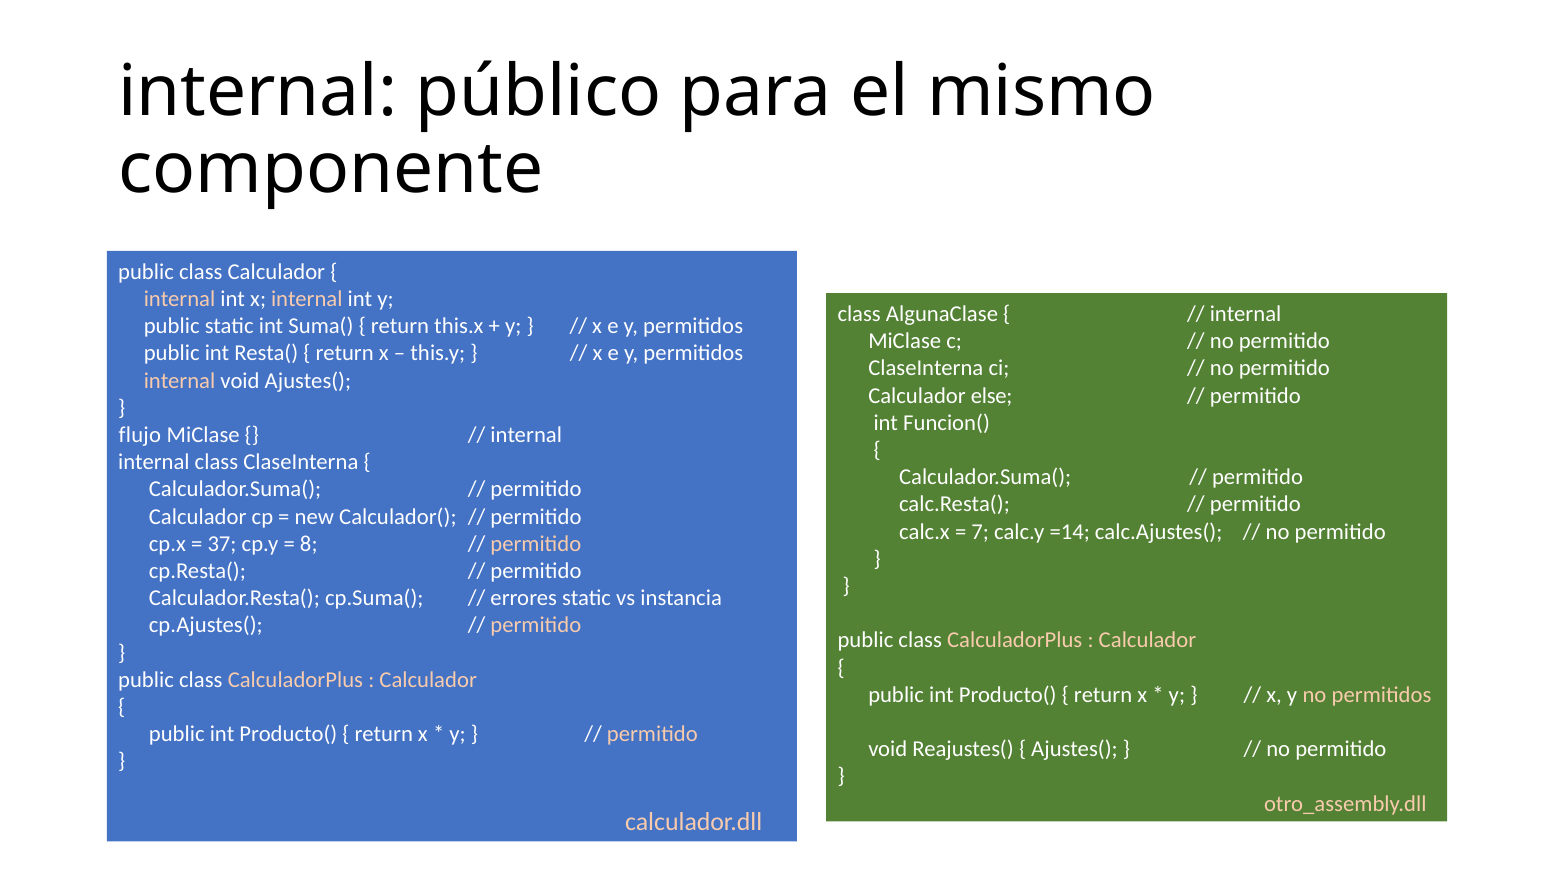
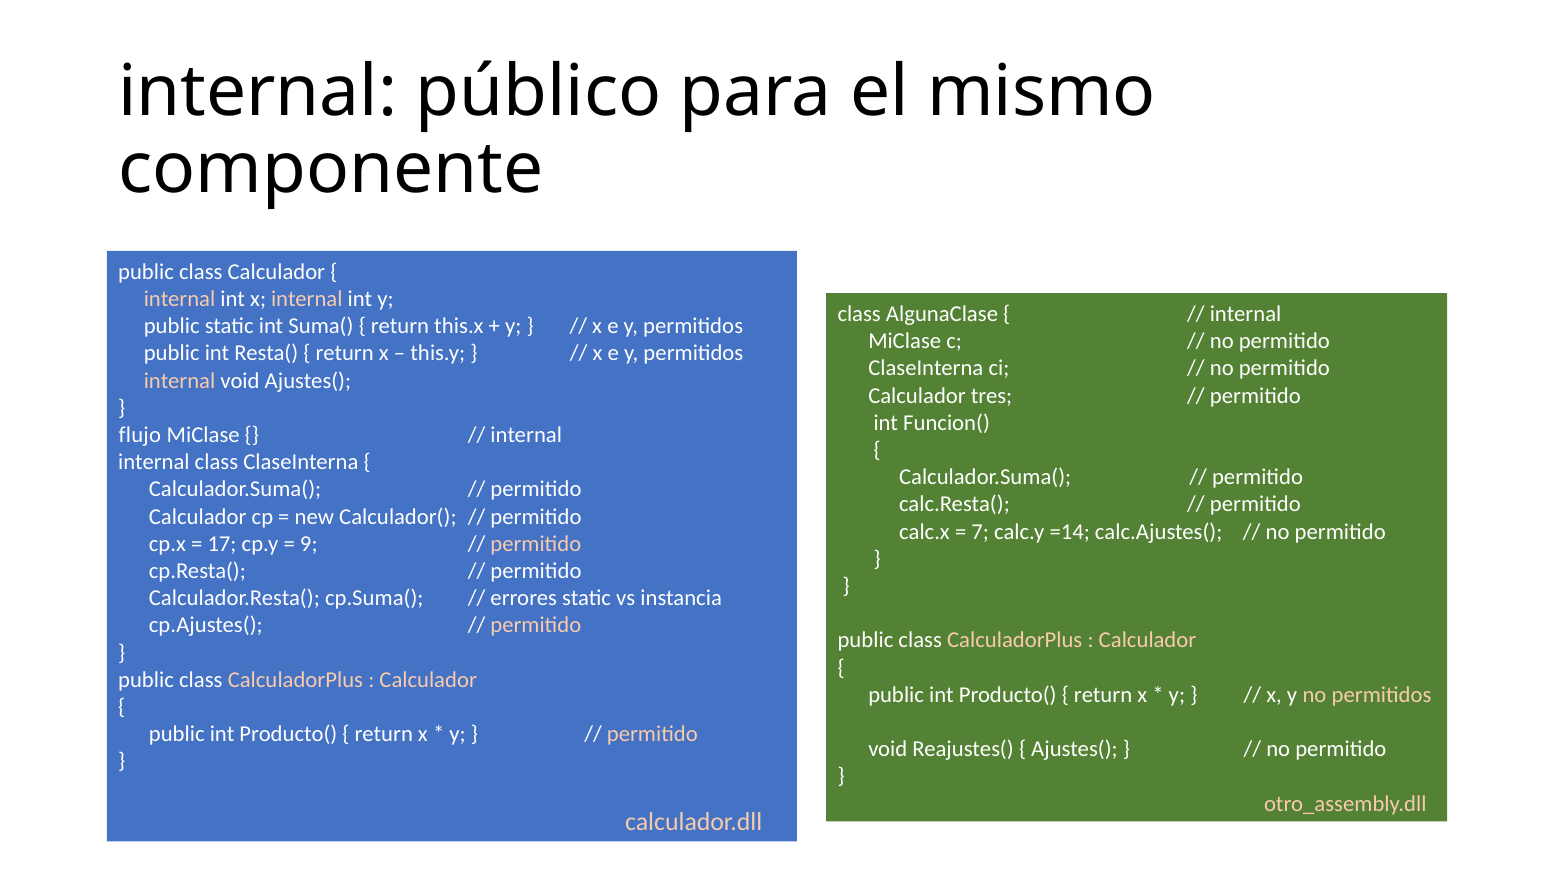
else: else -> tres (992, 396)
37: 37 -> 17 (222, 544)
8: 8 -> 9 (309, 544)
